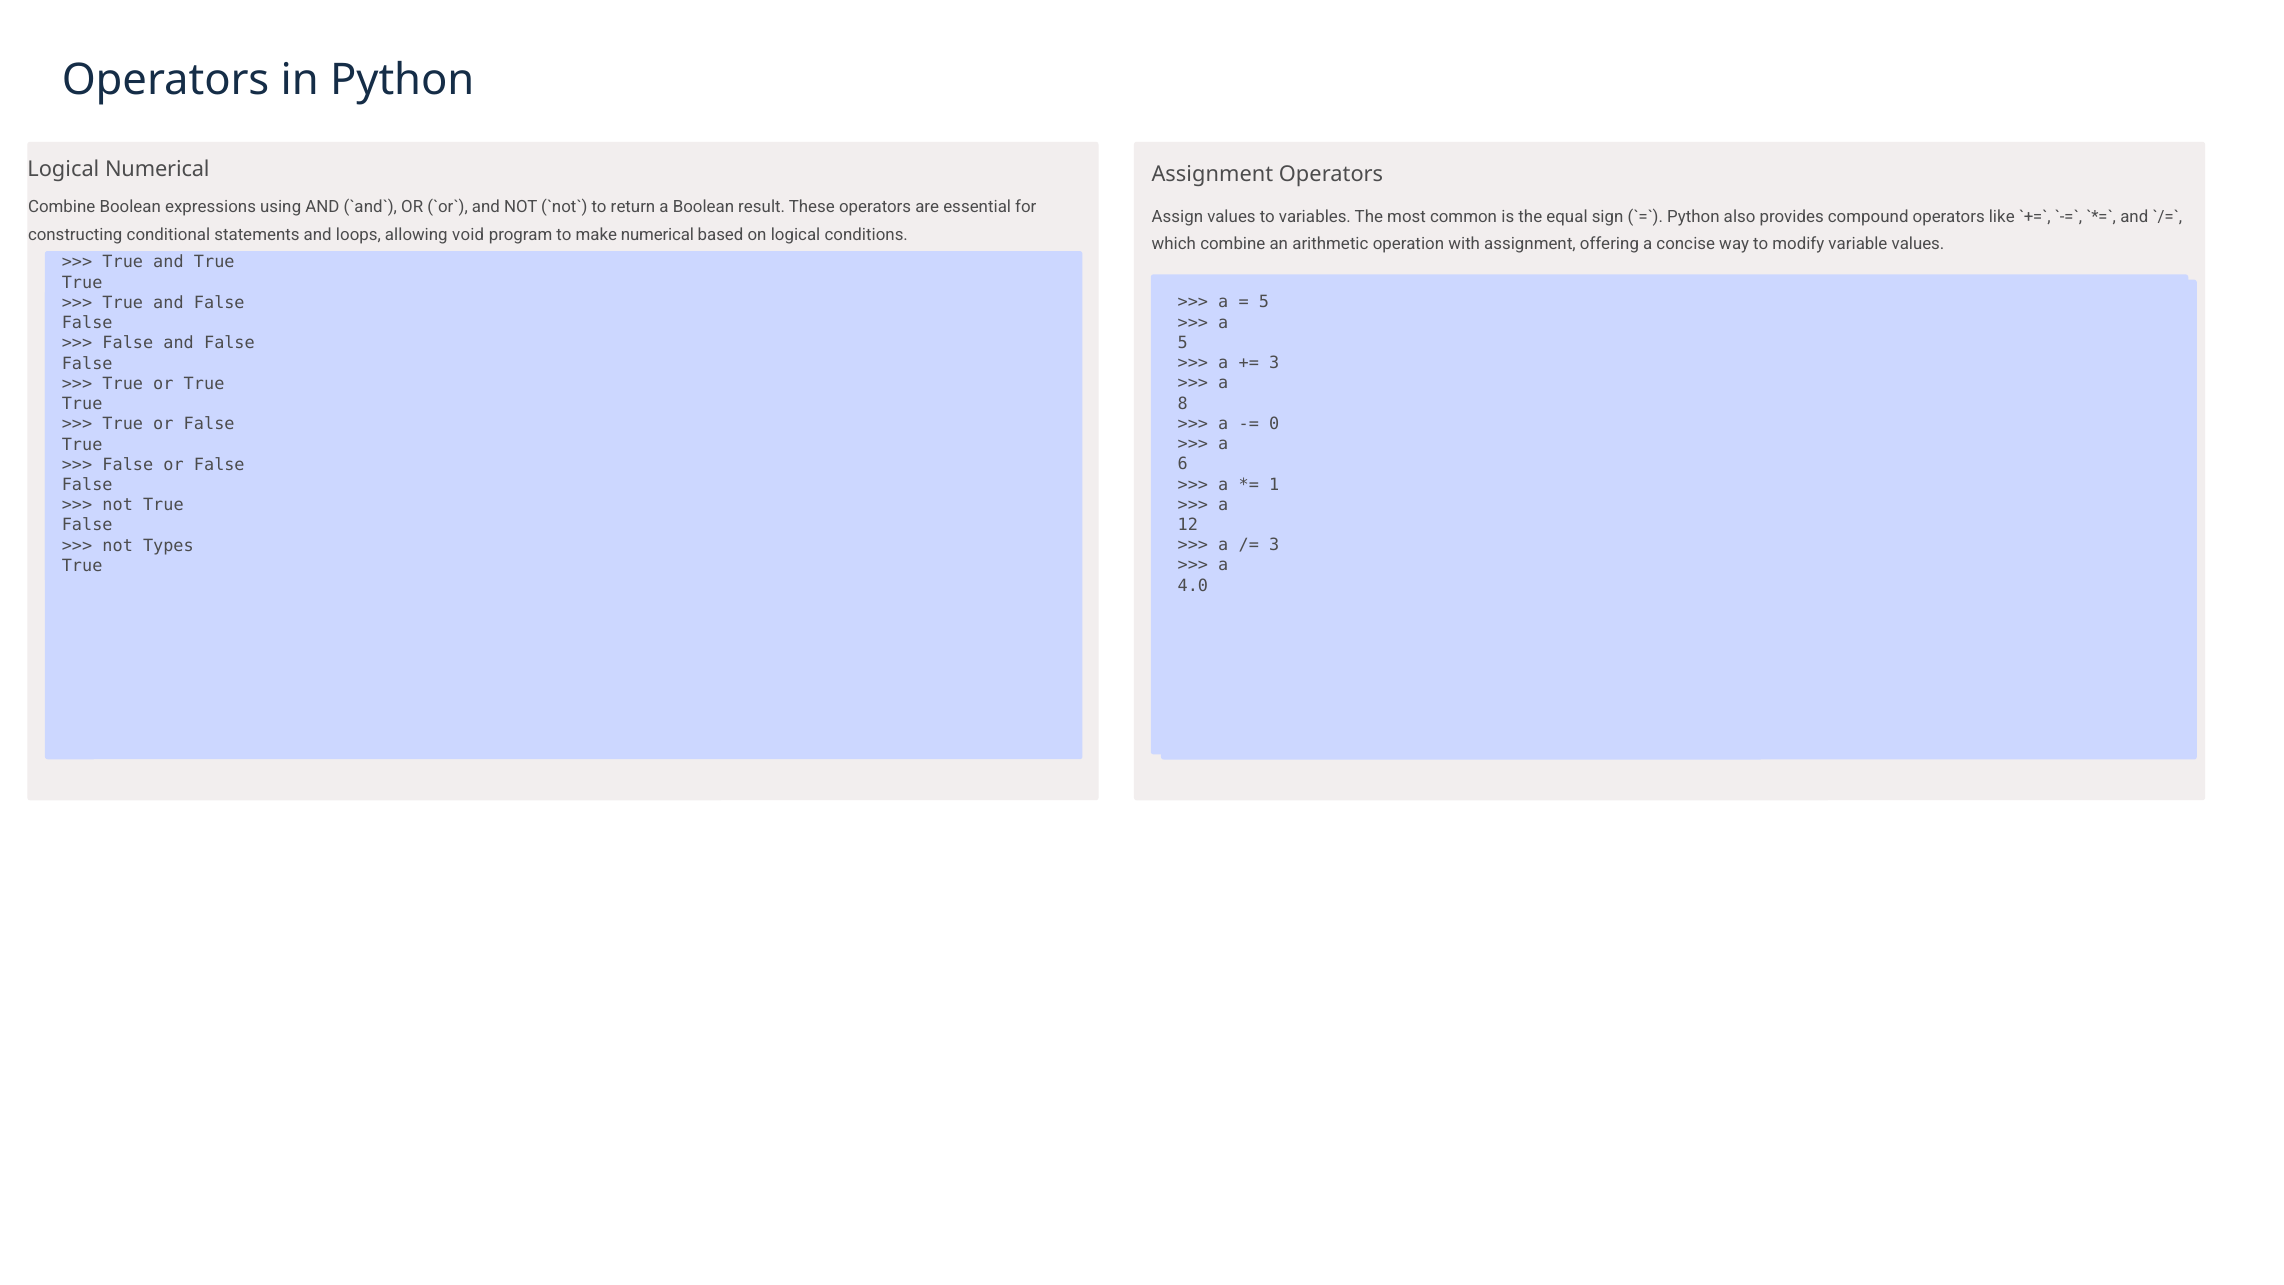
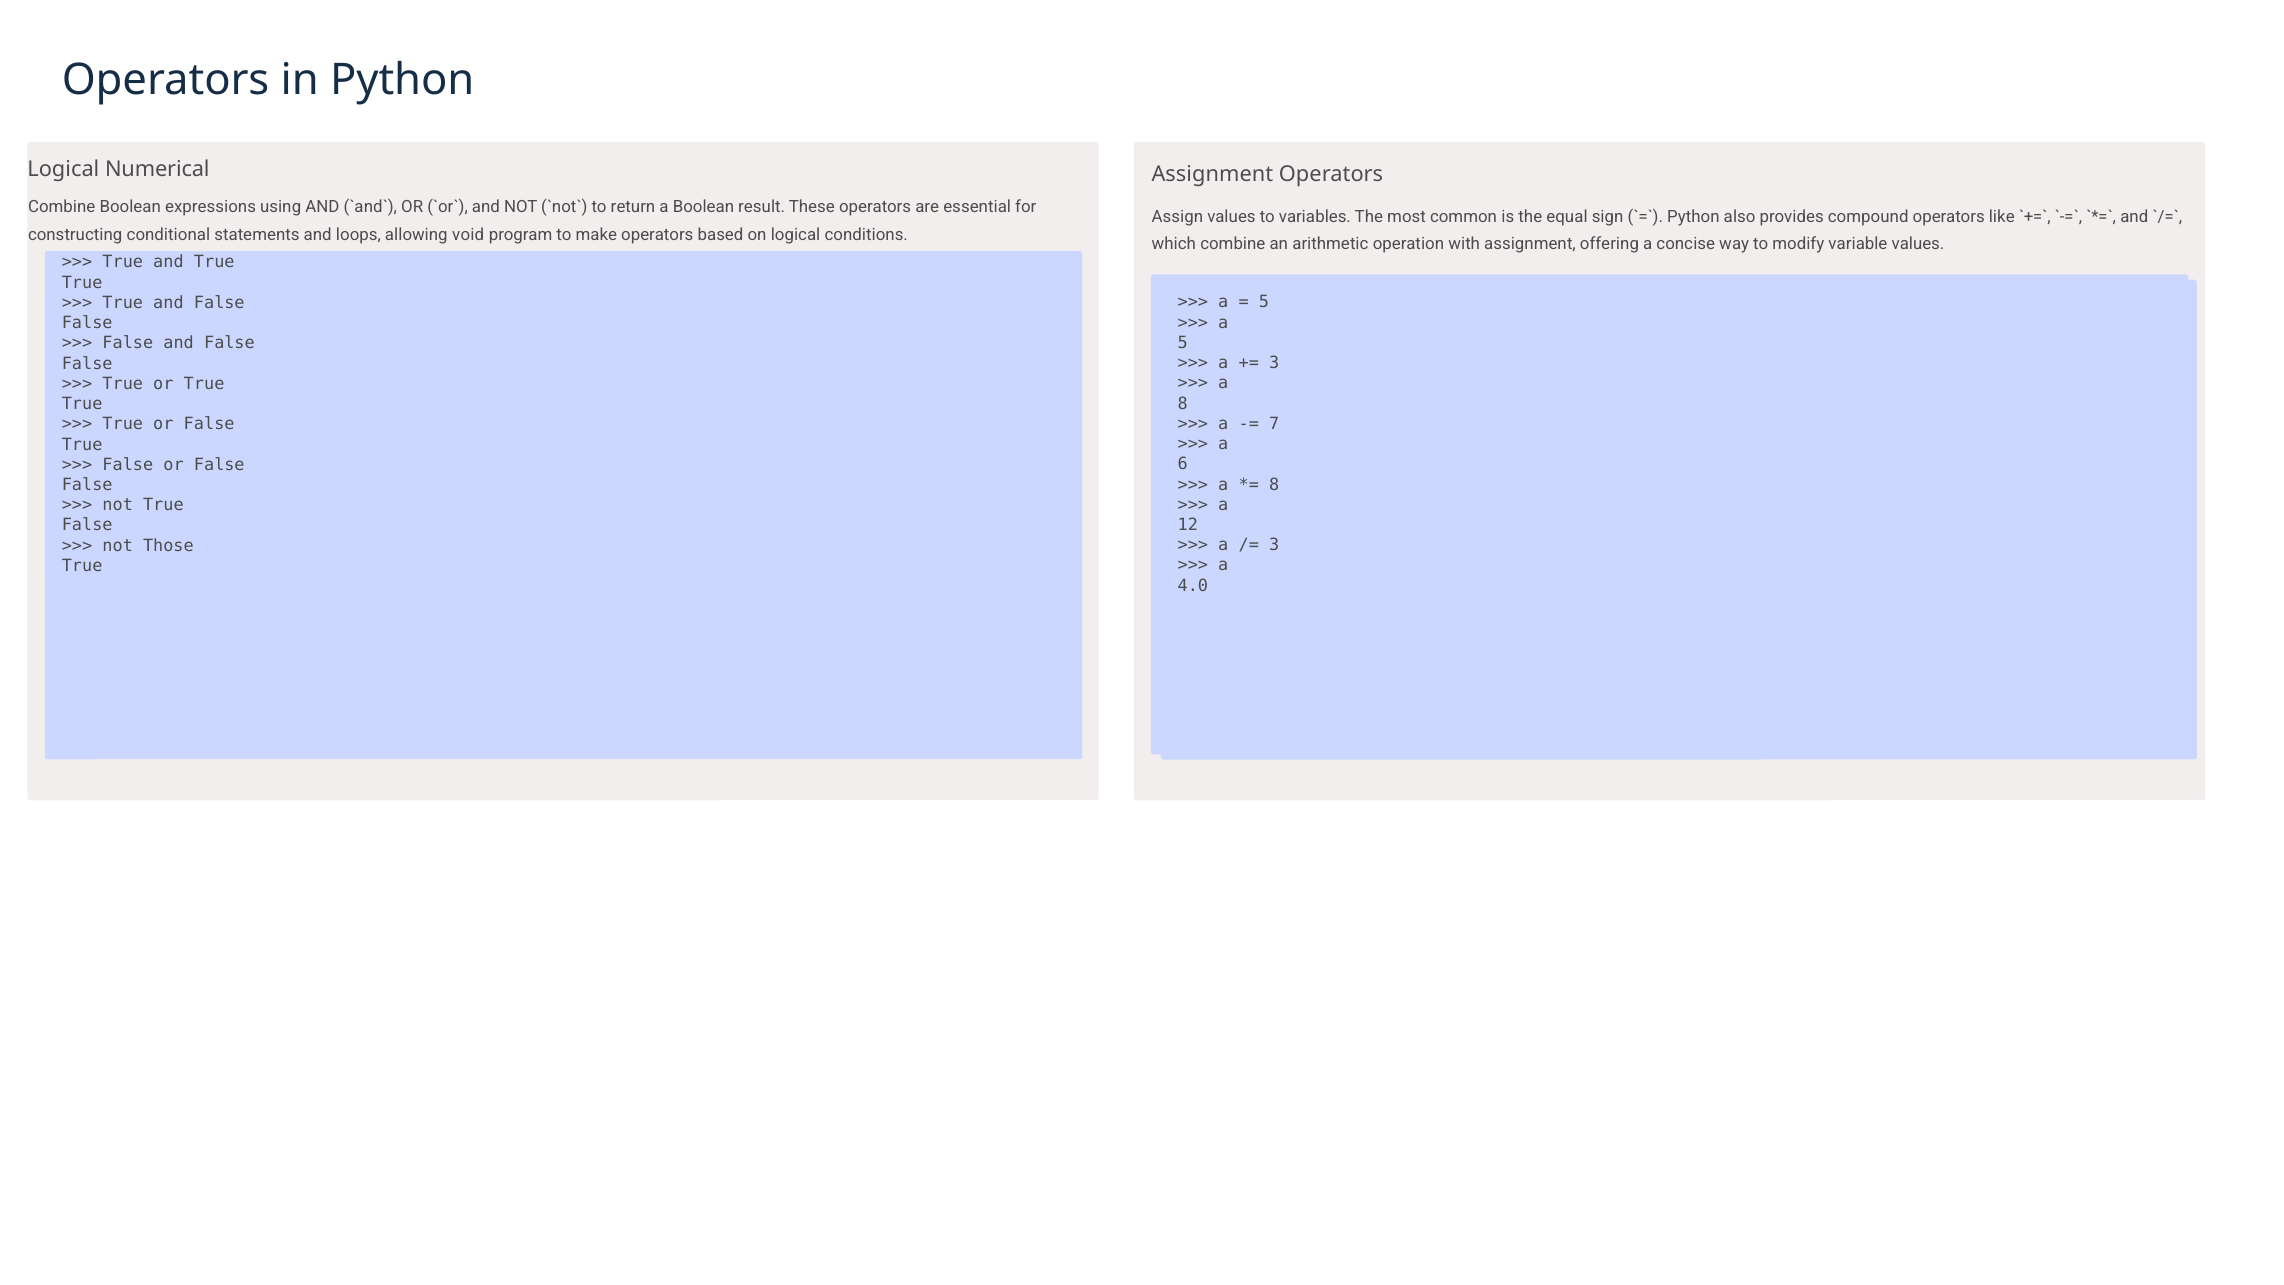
make numerical: numerical -> operators (657, 235)
0: 0 -> 7 (1274, 424)
1: 1 -> 8 (1274, 484)
Types: Types -> Those (168, 546)
